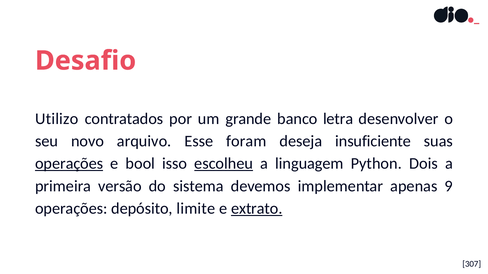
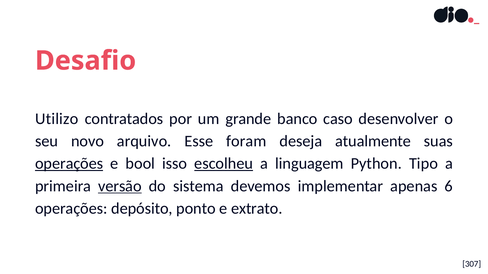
letra: letra -> caso (338, 119)
insuficiente: insuficiente -> atualmente (373, 141)
Dois: Dois -> Tipo (423, 164)
versão underline: none -> present (120, 186)
9: 9 -> 6 (449, 186)
limite: limite -> ponto (196, 209)
extrato underline: present -> none (257, 209)
